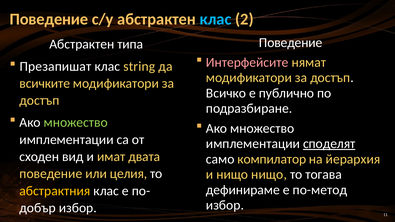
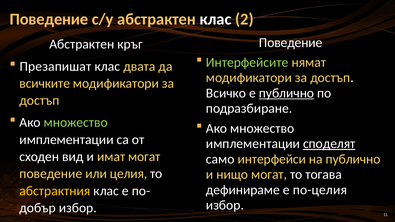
клас colour: light blue -> white (216, 19)
типа: типа -> кръг (130, 44)
Интерфейсите colour: pink -> light green (247, 62)
string: string -> двата (139, 66)
публично underline: none -> present (287, 93)
имат двата: двата -> могат (144, 157)
компилатор: компилатор -> интерфейси (272, 159)
на йерархия: йерархия -> публично (353, 159)
нищо нищо: нищо -> могат (269, 175)
по-метод: по-метод -> по-целия (320, 190)
